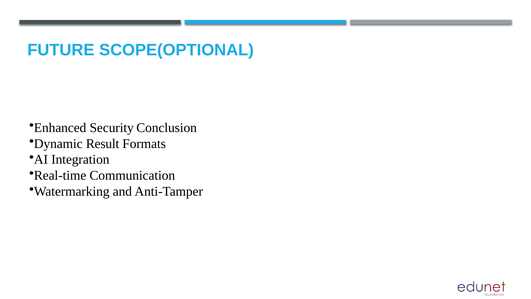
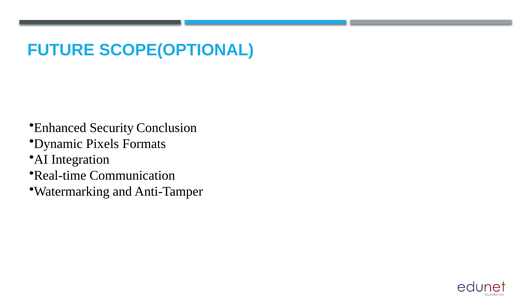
Result: Result -> Pixels (102, 143)
